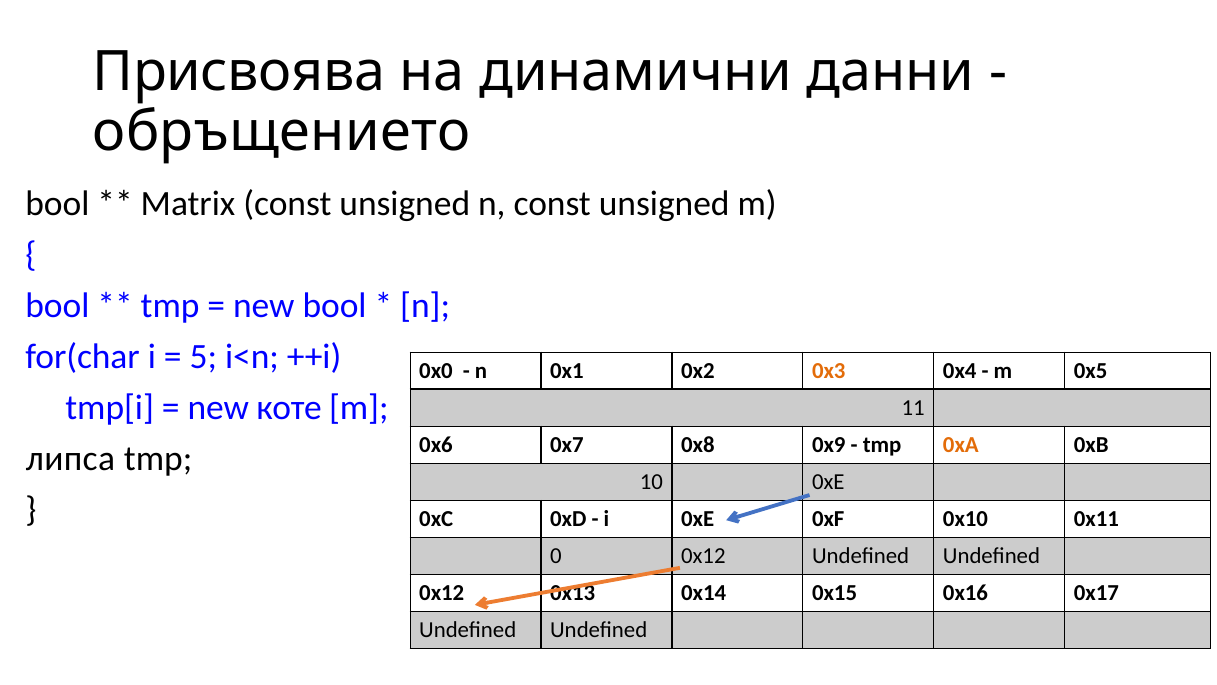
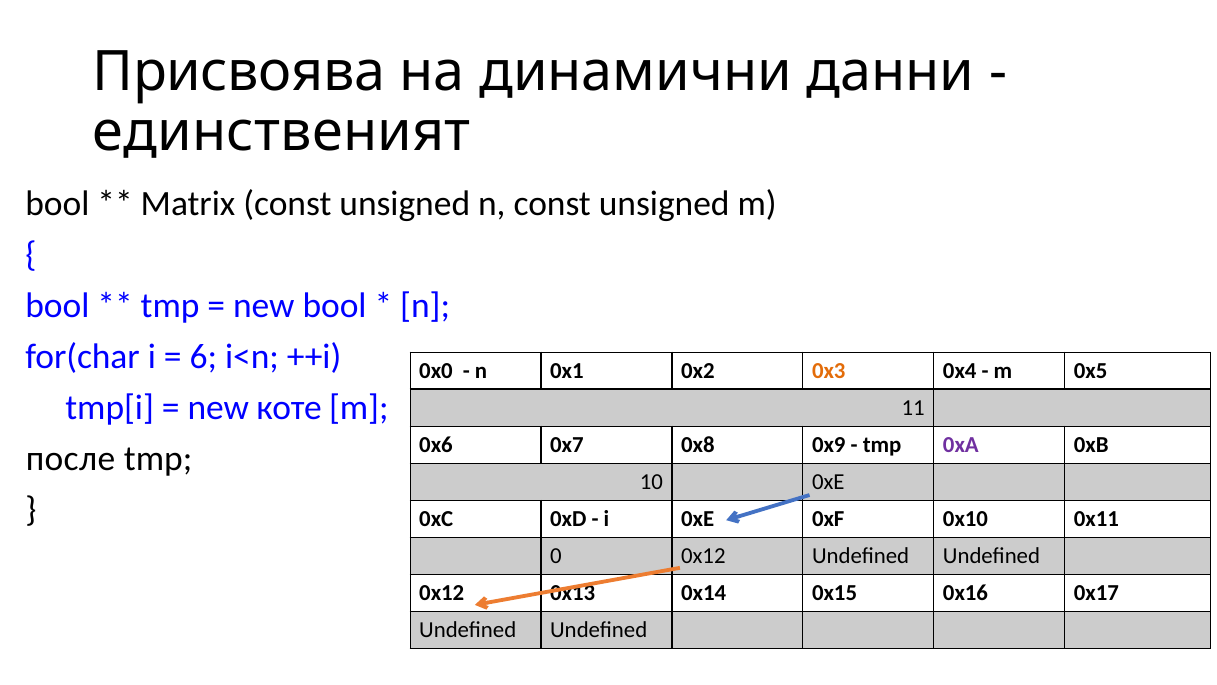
обръщението: обръщението -> единственият (282, 132)
5: 5 -> 6 (203, 356)
0xA colour: orange -> purple (961, 445)
липса: липса -> после (71, 458)
